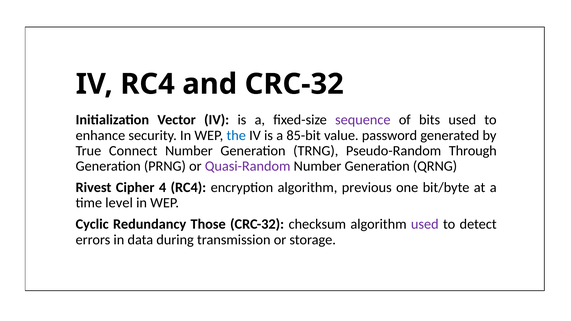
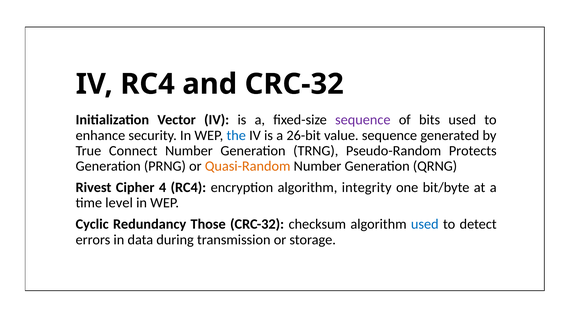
85-bit: 85-bit -> 26-bit (304, 135)
value password: password -> sequence (389, 135)
Through: Through -> Protects (473, 151)
Quasi-Random colour: purple -> orange (248, 166)
previous: previous -> integrity (367, 188)
used colour: purple -> blue (425, 224)
